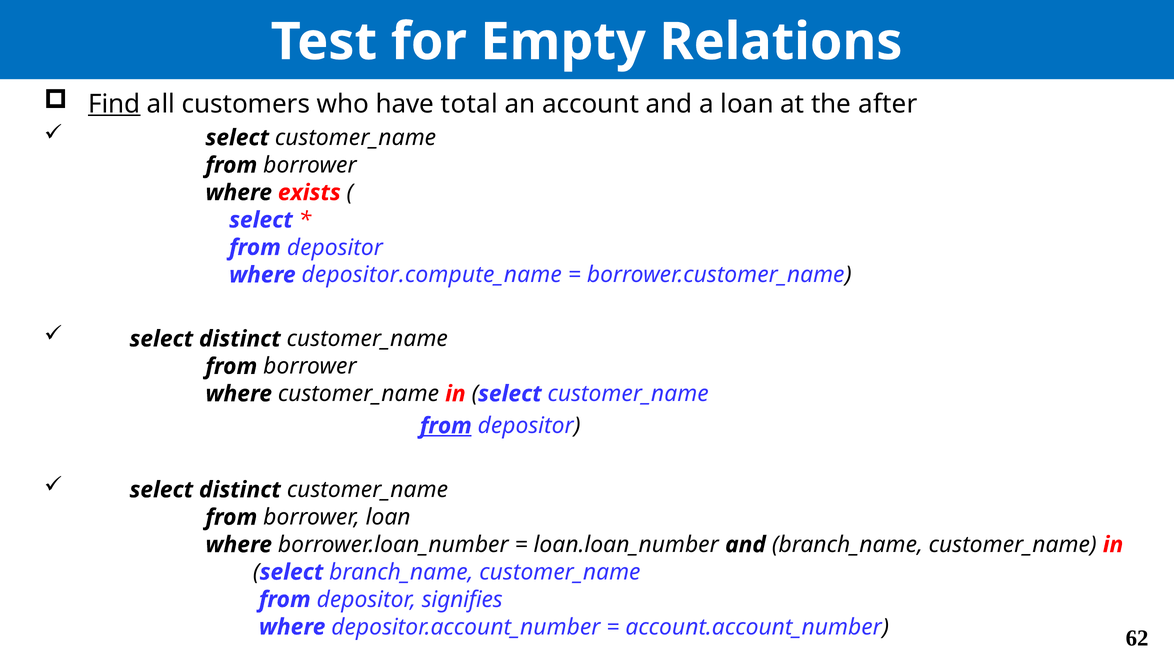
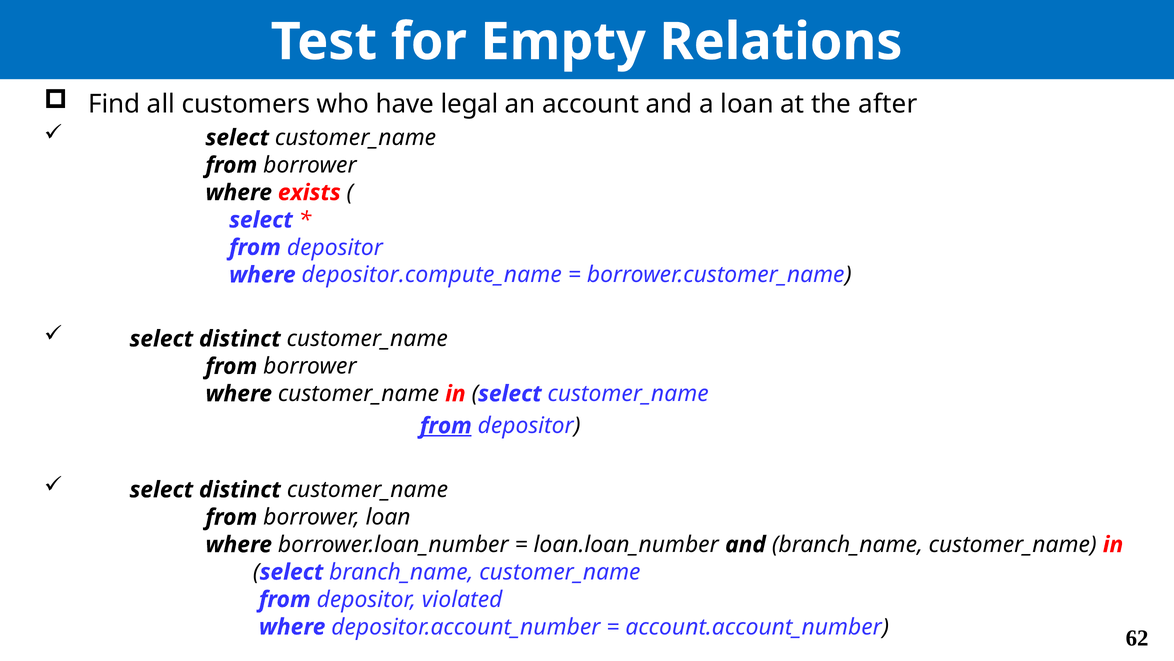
Find underline: present -> none (114, 104)
total: total -> legal (470, 104)
signifies: signifies -> violated (462, 599)
